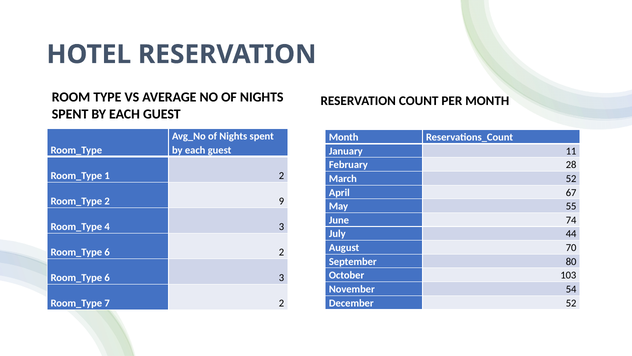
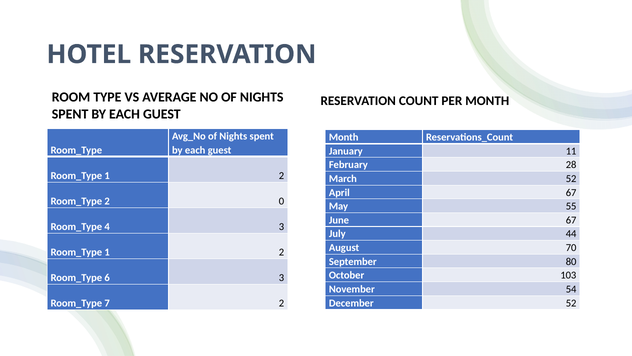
9: 9 -> 0 (282, 201)
June 74: 74 -> 67 (571, 220)
6: 6 -> 1 (107, 252)
